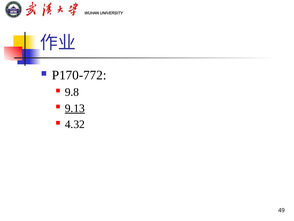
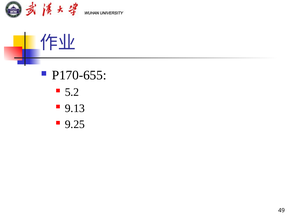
P170-772: P170-772 -> P170-655 (79, 75)
9.8: 9.8 -> 5.2 (72, 92)
9.13 underline: present -> none (75, 108)
4.32: 4.32 -> 9.25 (75, 124)
